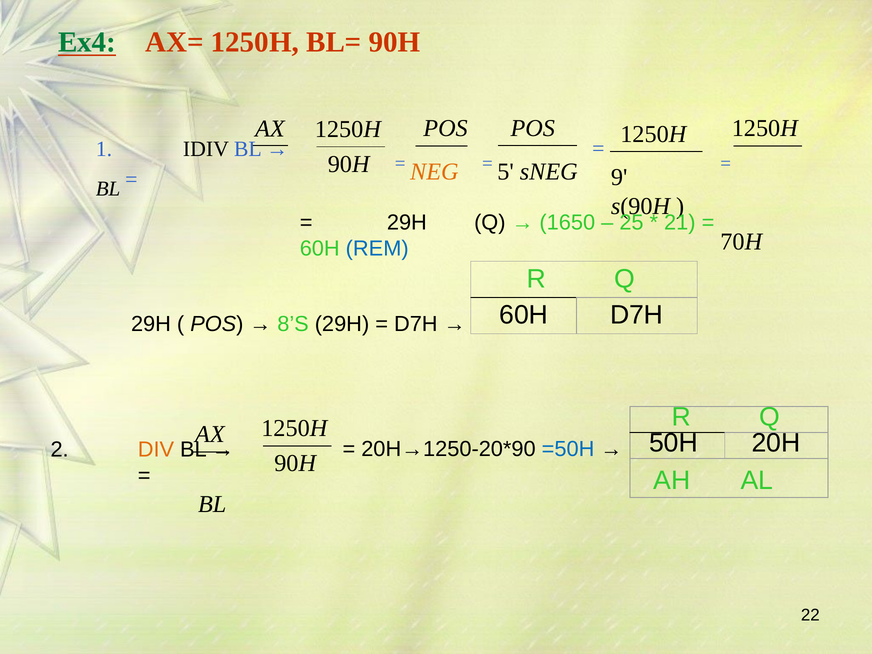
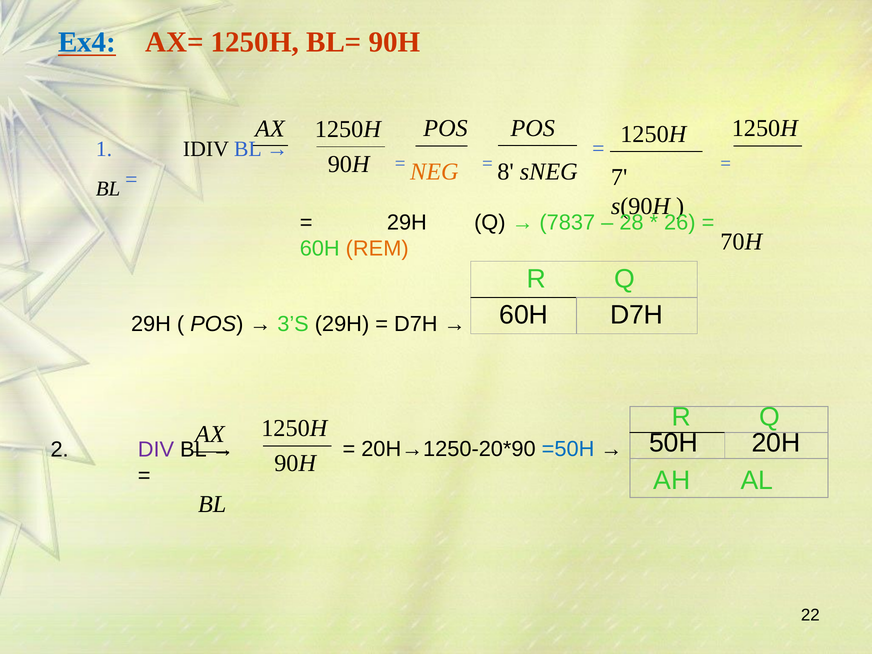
Ex4 colour: green -> blue (87, 42)
5: 5 -> 8 (506, 172)
9: 9 -> 7 (619, 177)
1650: 1650 -> 7837 (567, 223)
25: 25 -> 28 (632, 223)
21: 21 -> 26 (680, 223)
REM colour: blue -> orange (377, 249)
8’S: 8’S -> 3’S (293, 324)
DIV colour: orange -> purple (156, 449)
